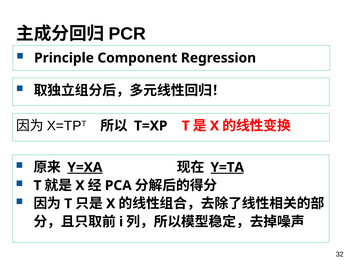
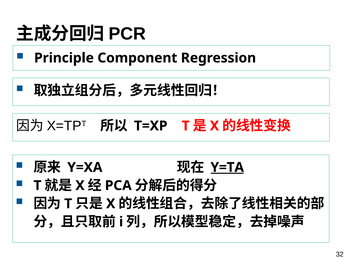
Y=XA underline: present -> none (85, 167)
